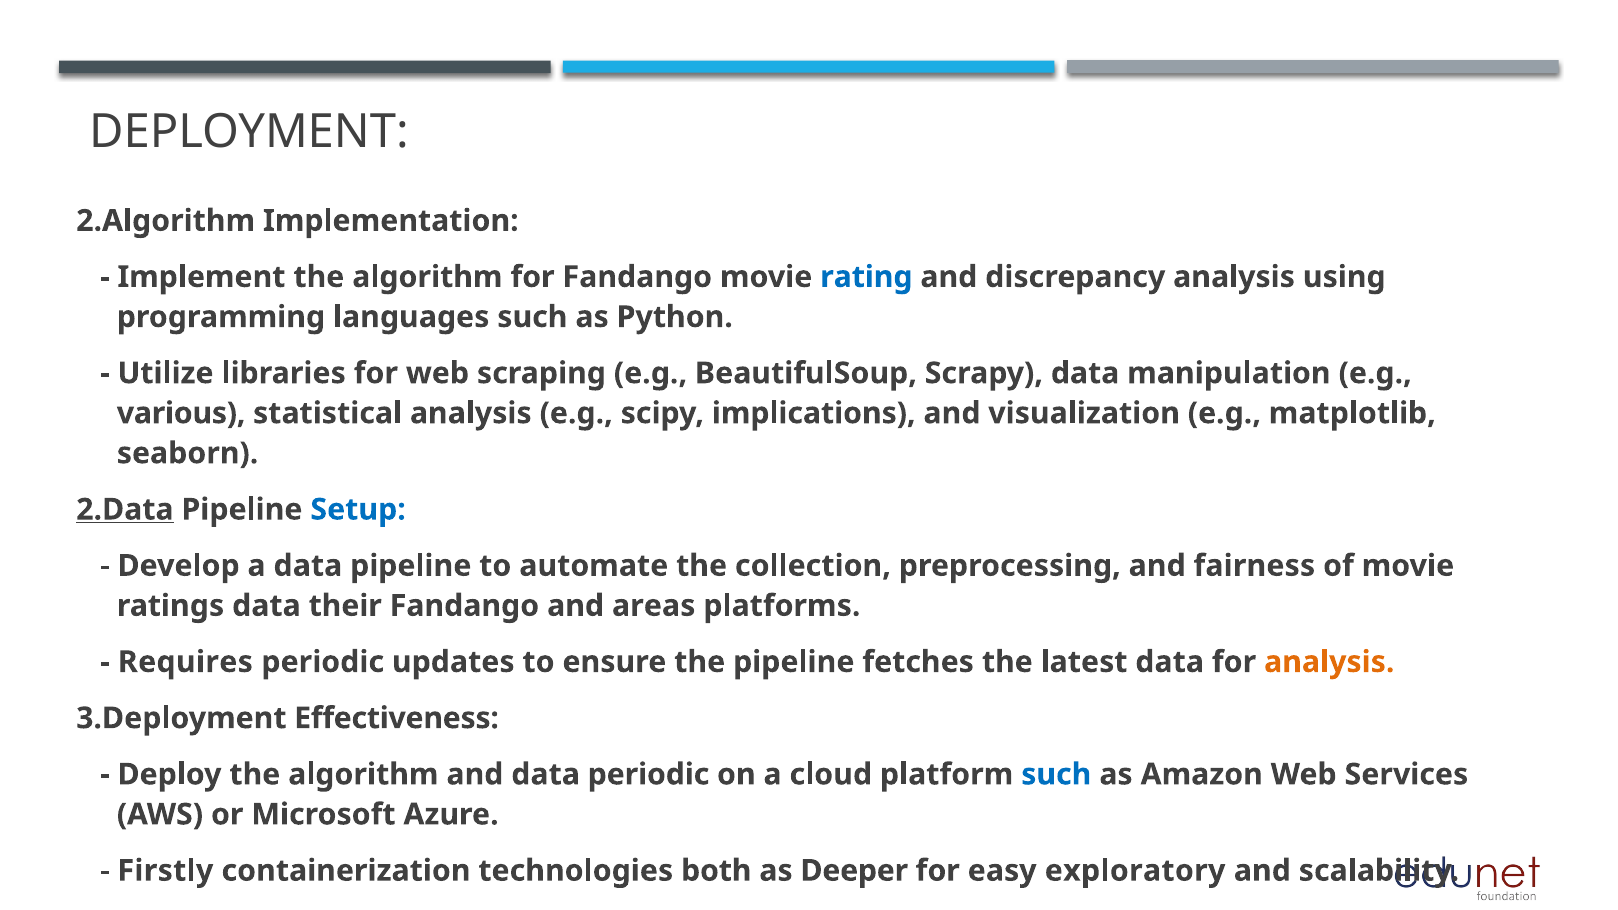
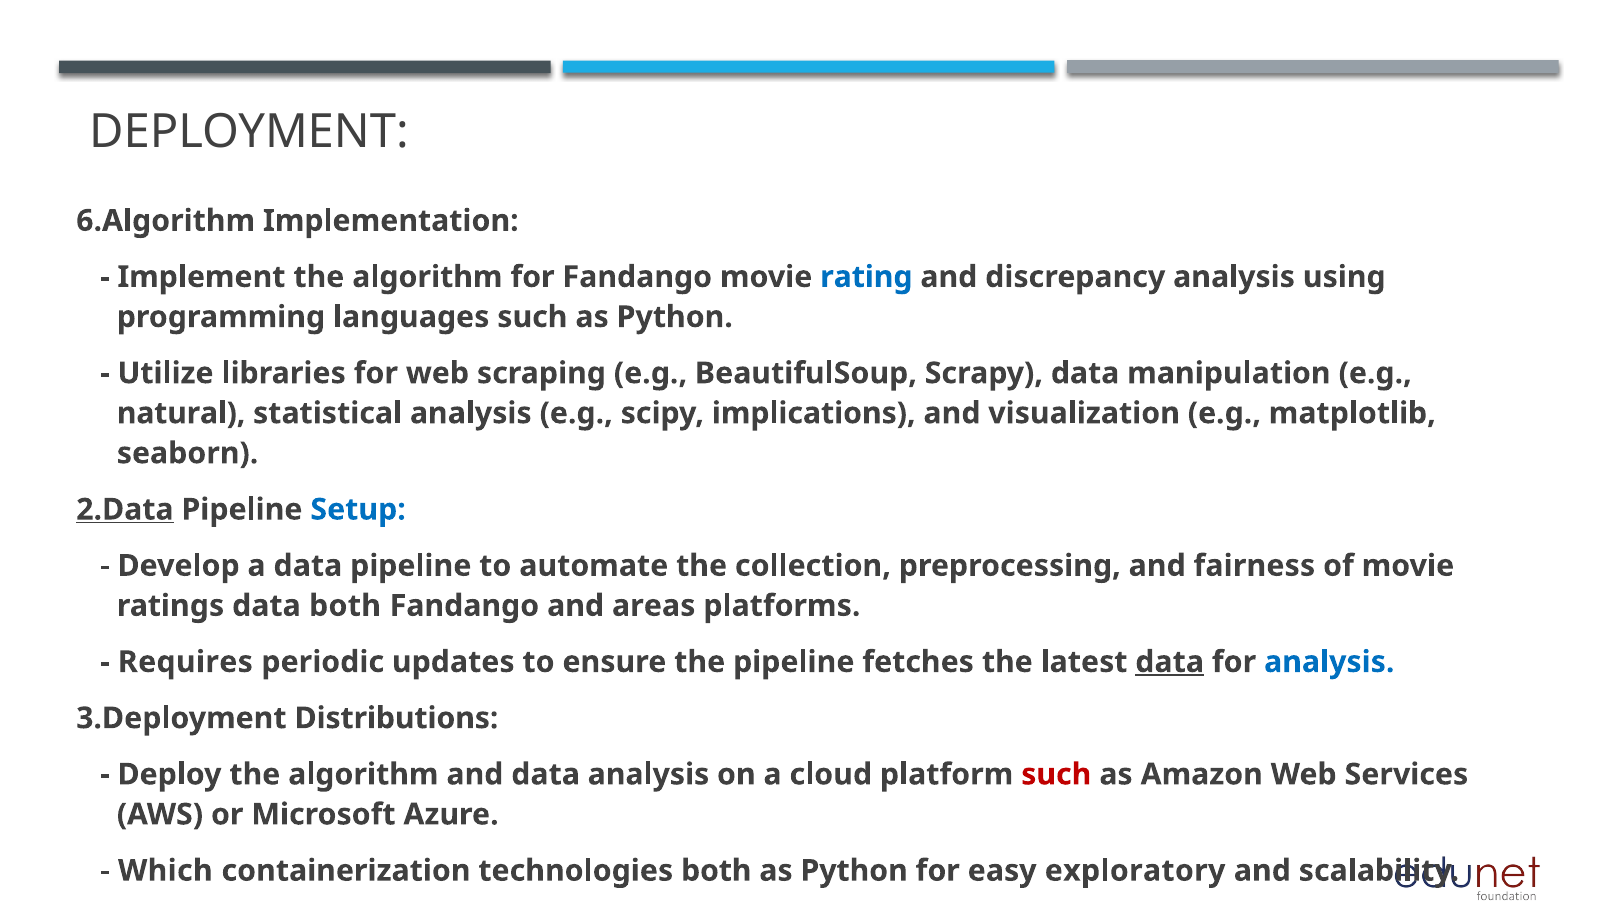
2.Algorithm: 2.Algorithm -> 6.Algorithm (166, 221)
various: various -> natural (181, 413)
data their: their -> both (345, 606)
data underline: none -> present (1170, 662)
analysis colour: orange -> blue (1329, 662)
Effectiveness: Effectiveness -> Distributions (396, 718)
data periodic: periodic -> analysis (648, 775)
such colour: blue -> red (1056, 775)
Firstly: Firstly -> Which (165, 871)
Deeper: Deeper -> Python (854, 871)
